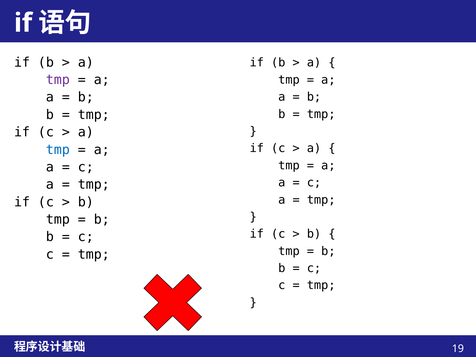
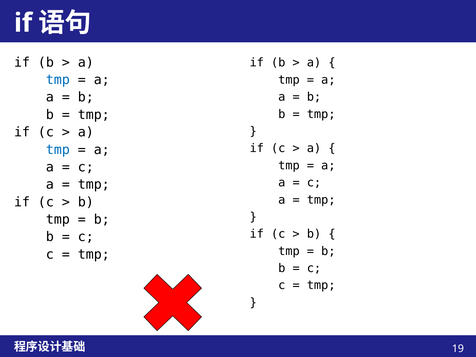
tmp colour: purple -> blue (58, 80)
